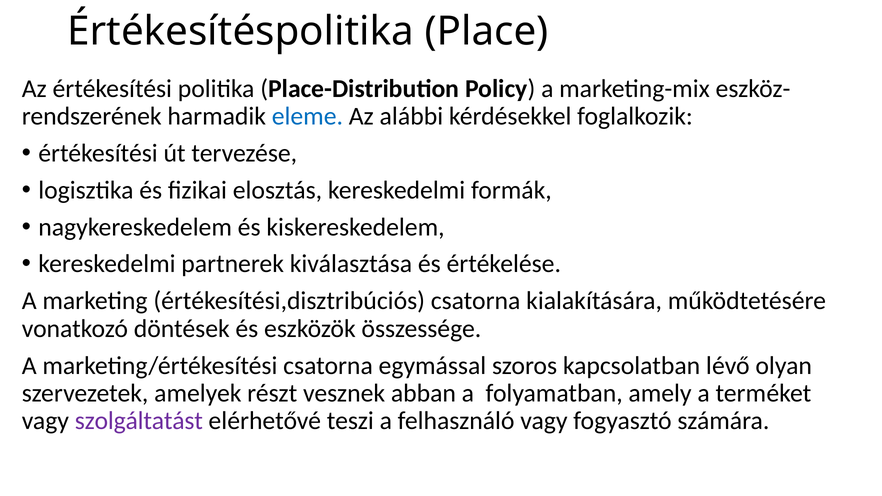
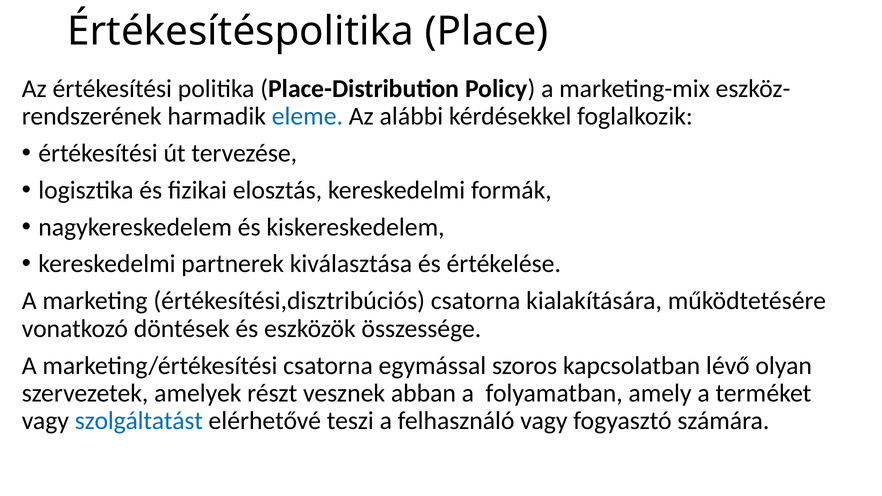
szolgáltatást colour: purple -> blue (139, 421)
